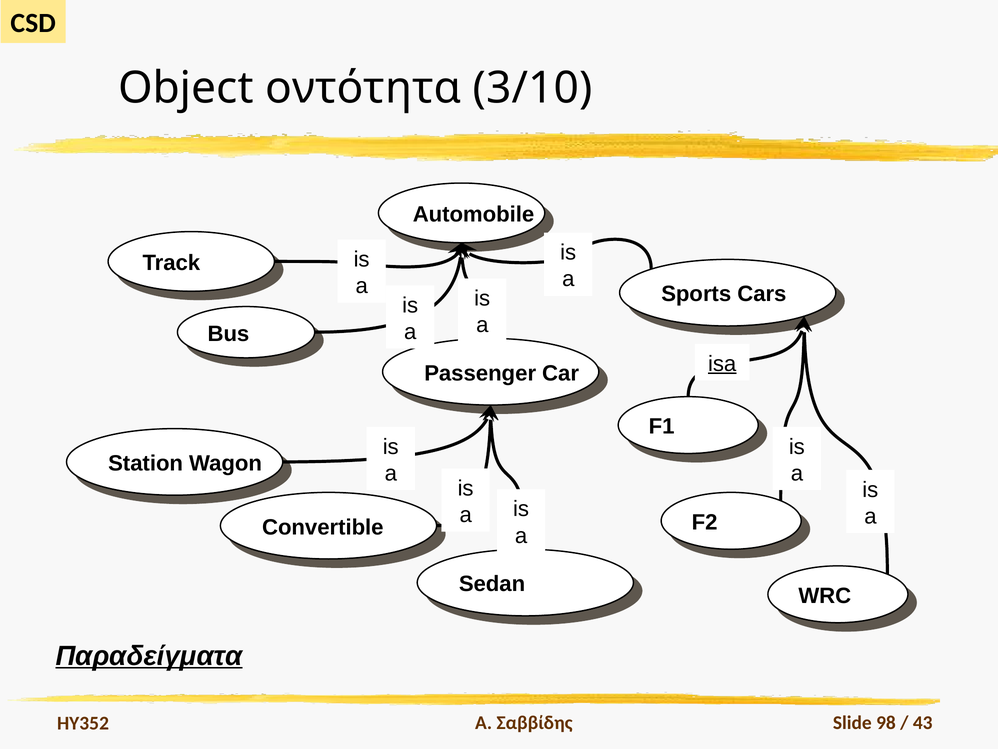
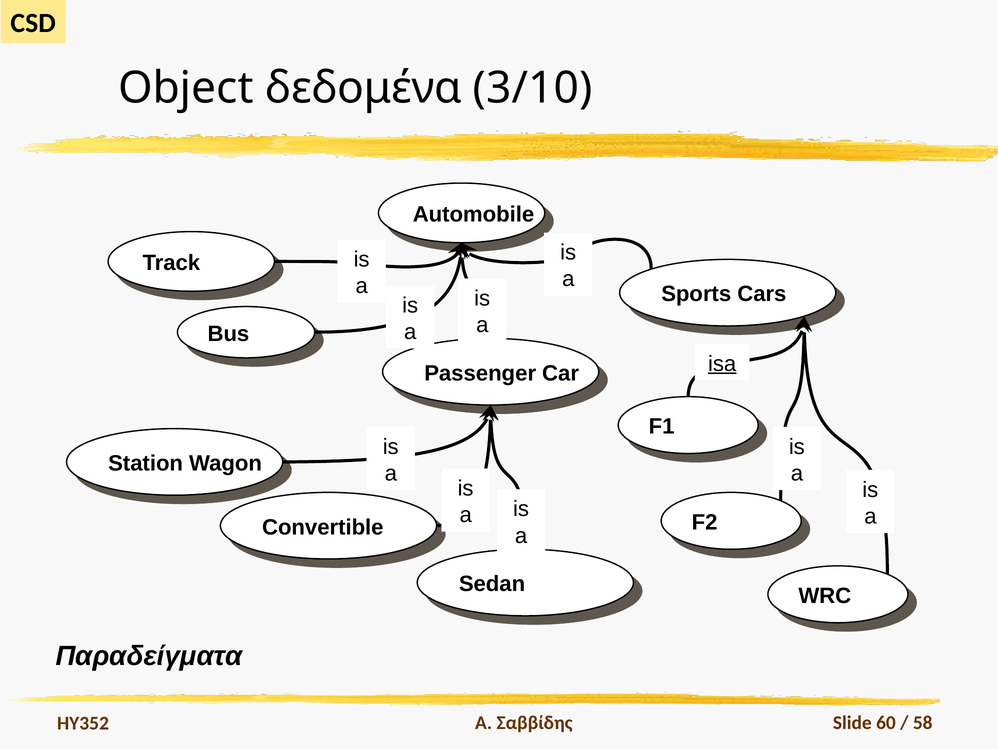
οντότητα: οντότητα -> δεδομένα (364, 88)
Παραδείγματα underline: present -> none (149, 655)
98: 98 -> 60 (886, 722)
43: 43 -> 58 (923, 722)
